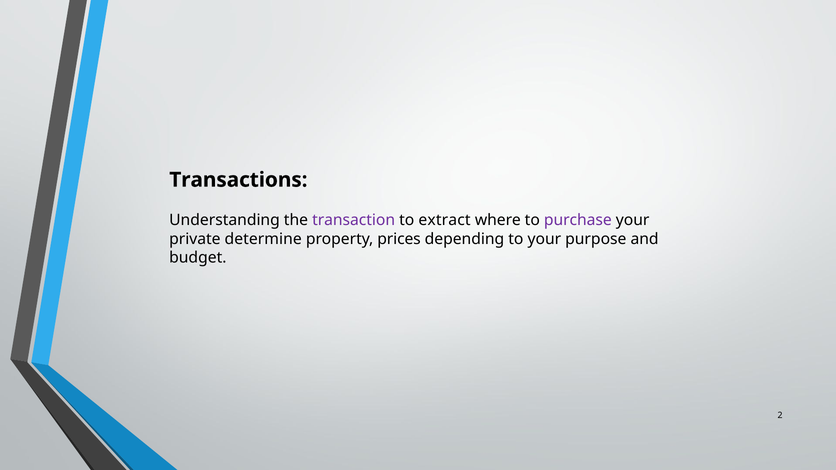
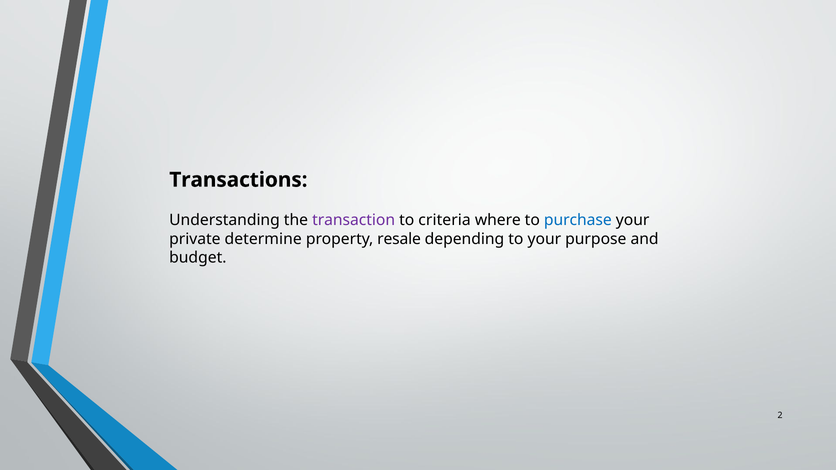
extract: extract -> criteria (445, 220)
purchase colour: purple -> blue (578, 220)
prices: prices -> resale (399, 239)
